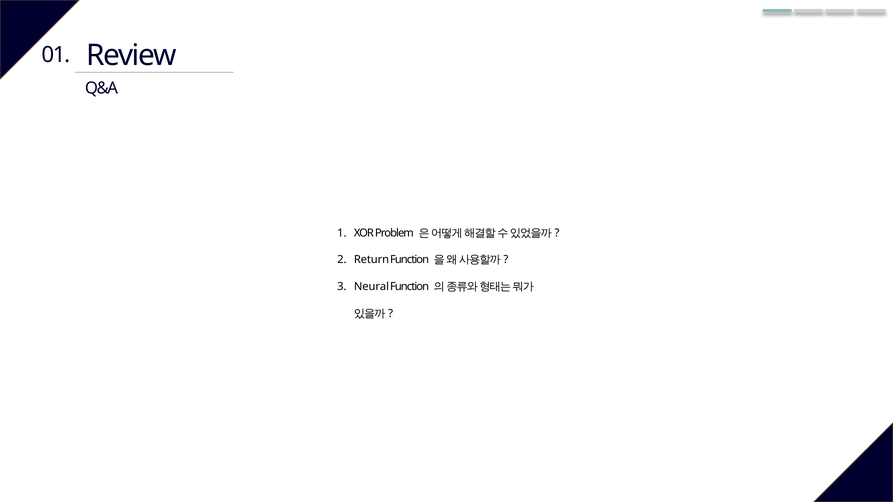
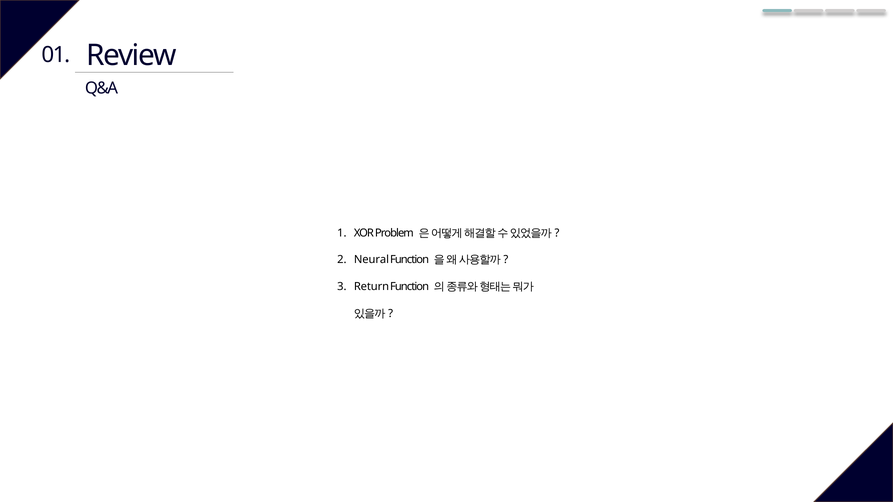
Return: Return -> Neural (371, 260)
Neural: Neural -> Return (371, 287)
